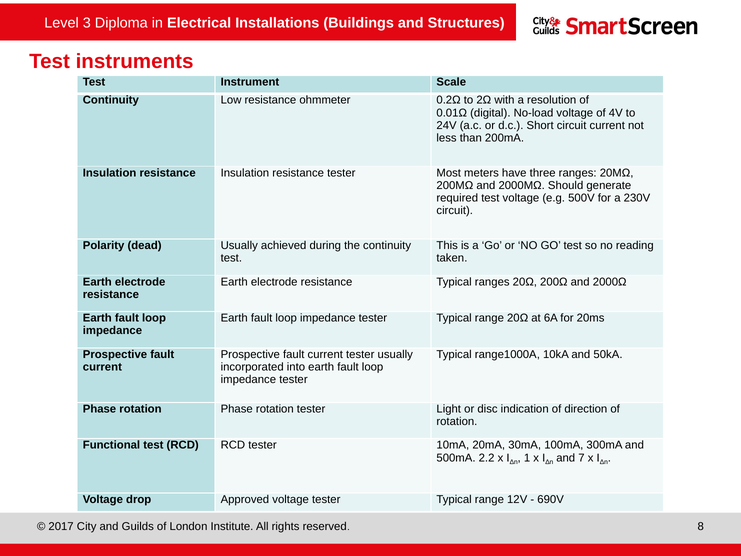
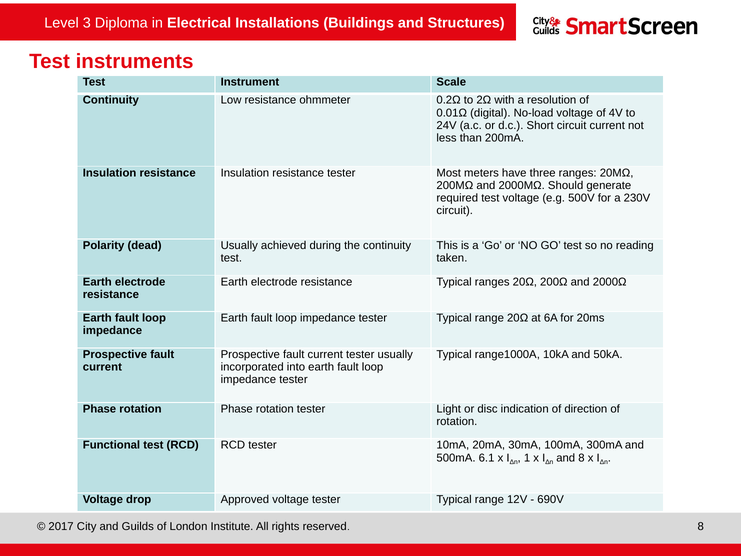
2.2: 2.2 -> 6.1 (487, 458)
and 7: 7 -> 8 (582, 458)
